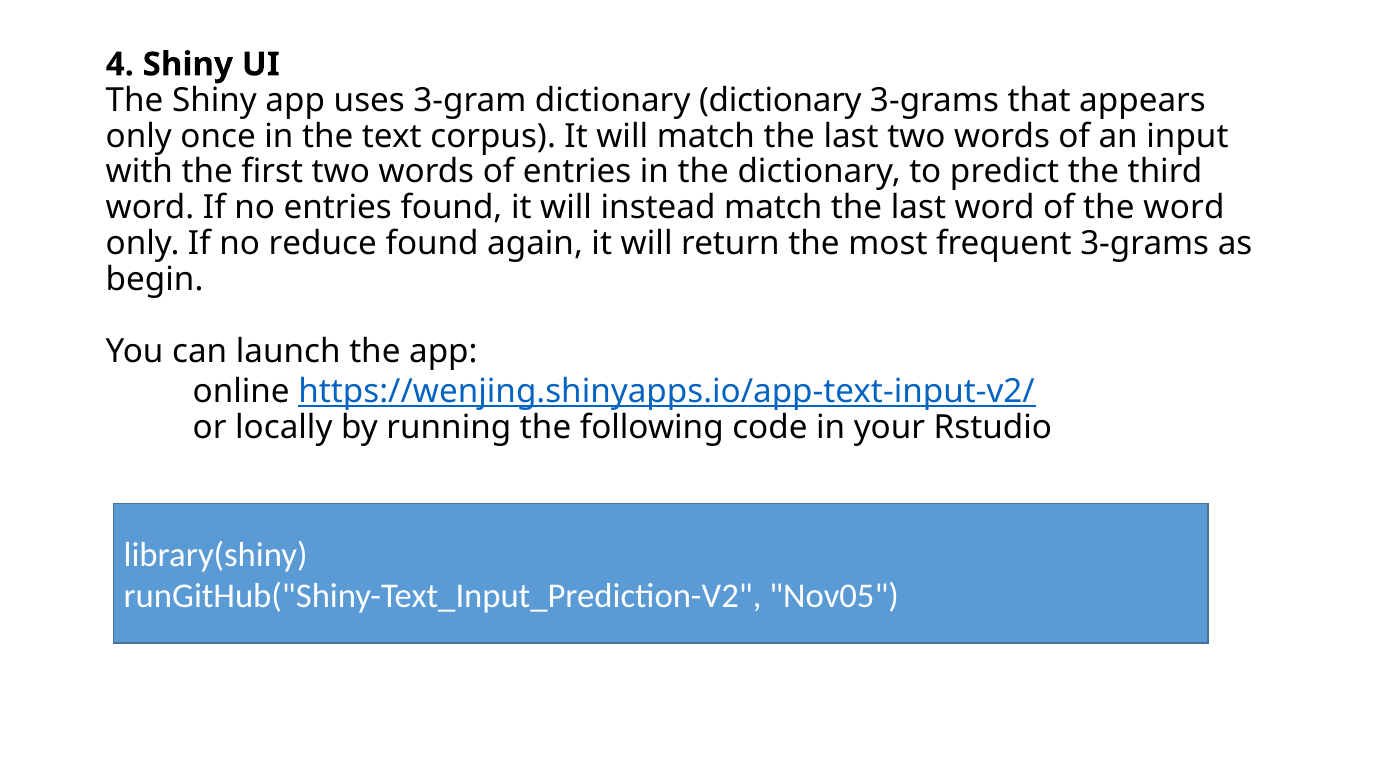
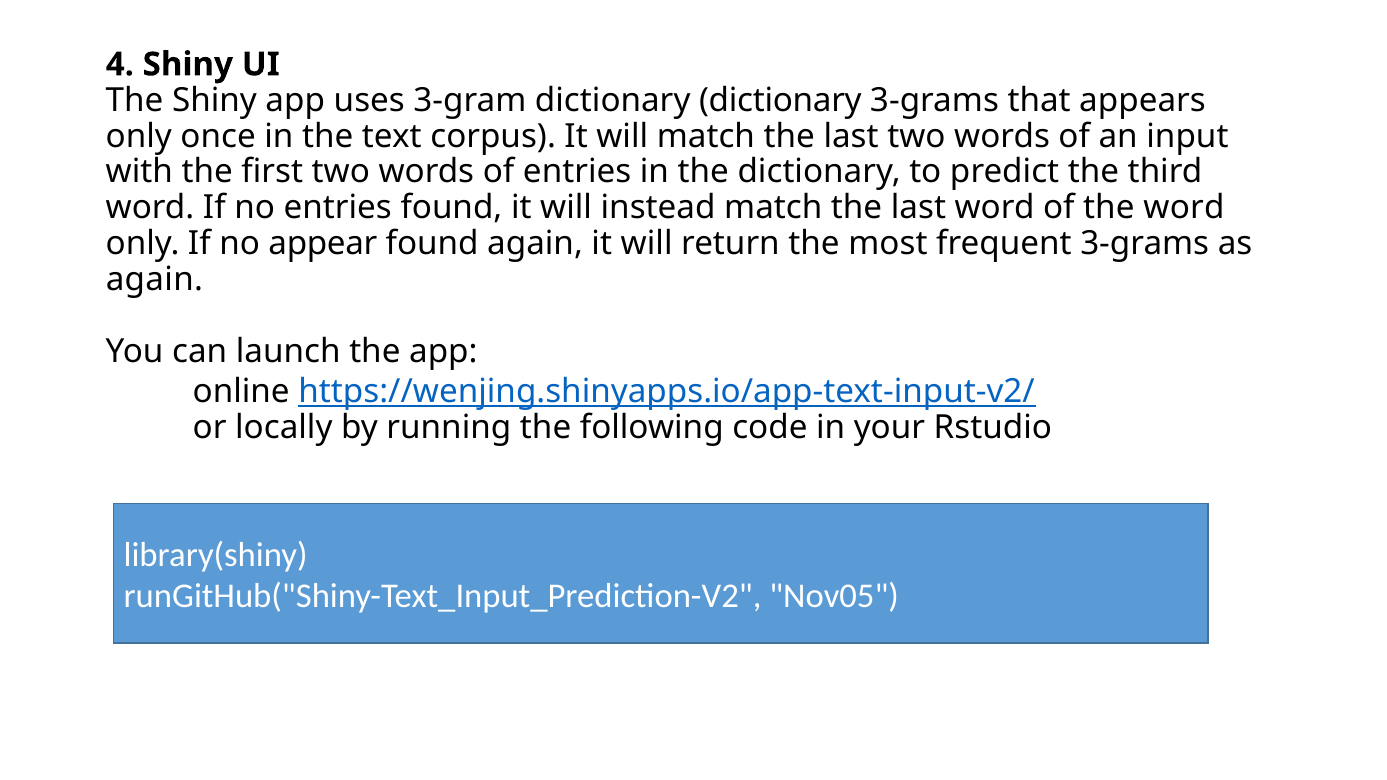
reduce: reduce -> appear (323, 244)
begin: begin -> again (154, 280)
